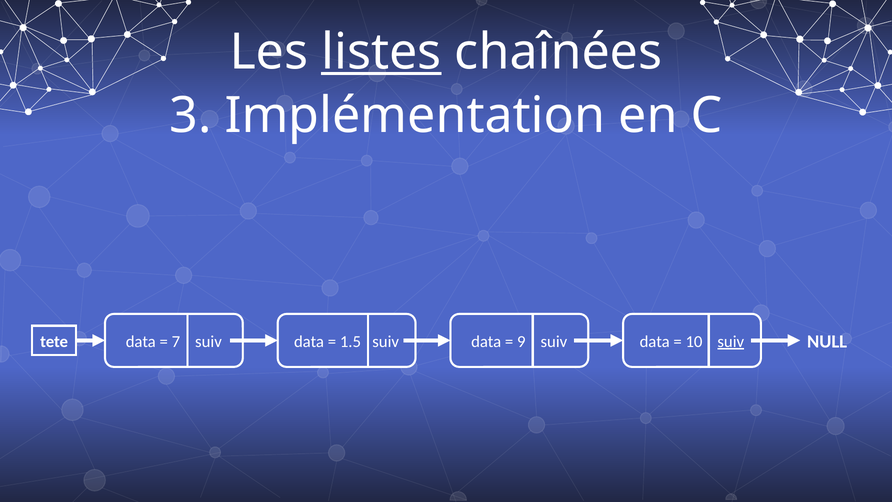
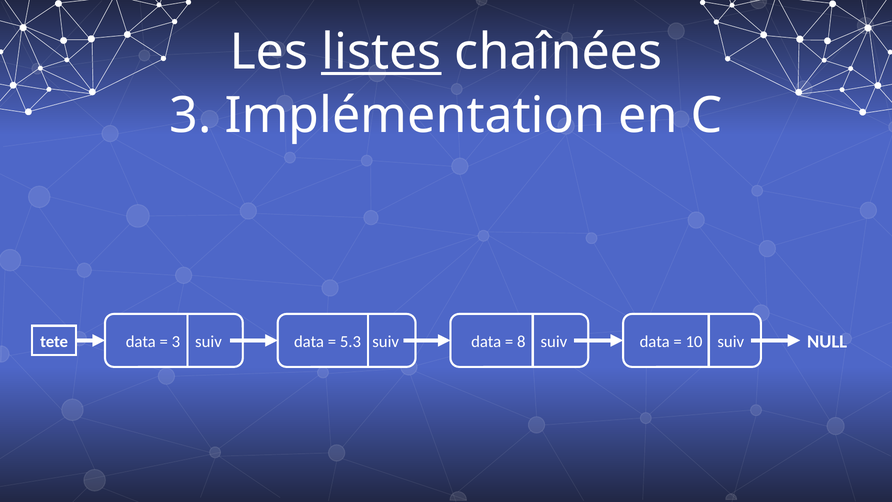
7: 7 -> 3 (176, 341)
1.5: 1.5 -> 5.3 (350, 341)
9: 9 -> 8 (521, 341)
suiv underline: present -> none (731, 341)
